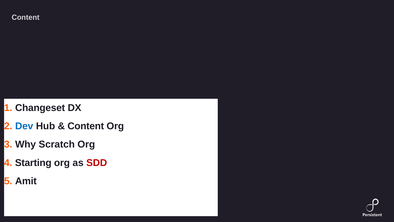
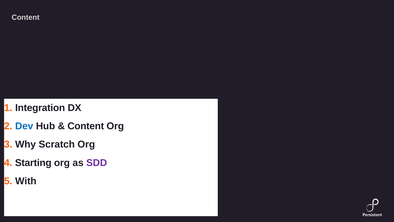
Changeset: Changeset -> Integration (40, 108)
SDD colour: red -> purple (97, 162)
Amit: Amit -> With (26, 181)
